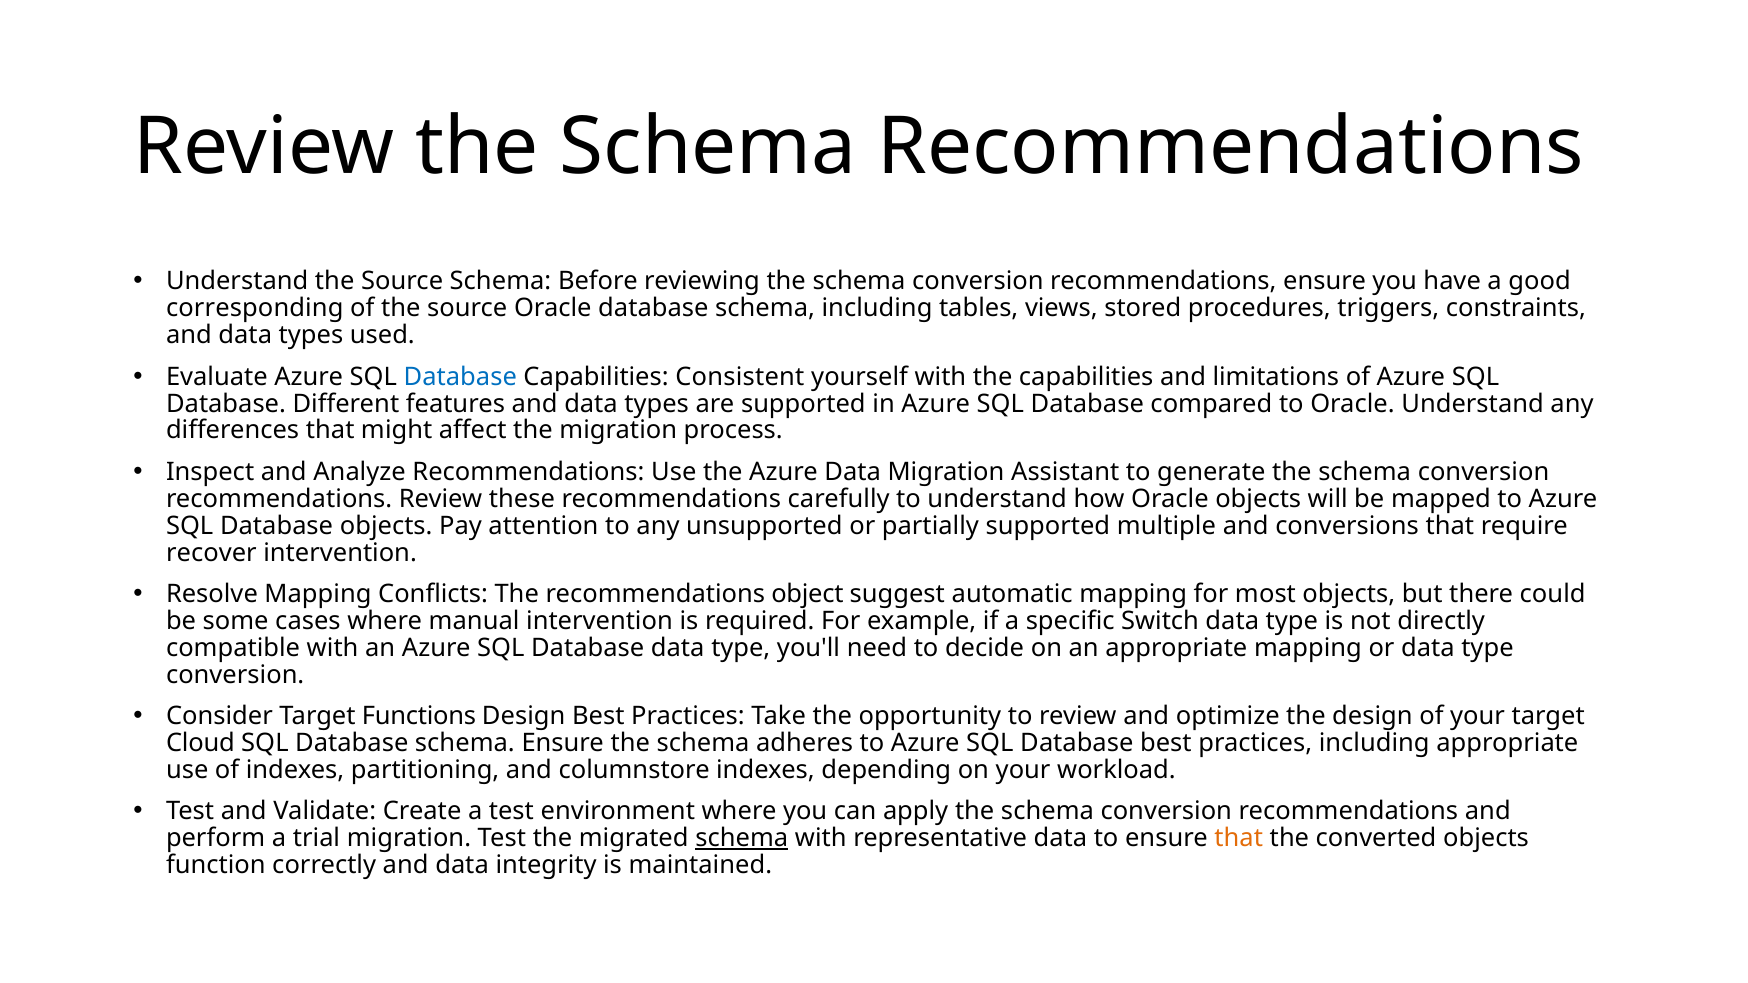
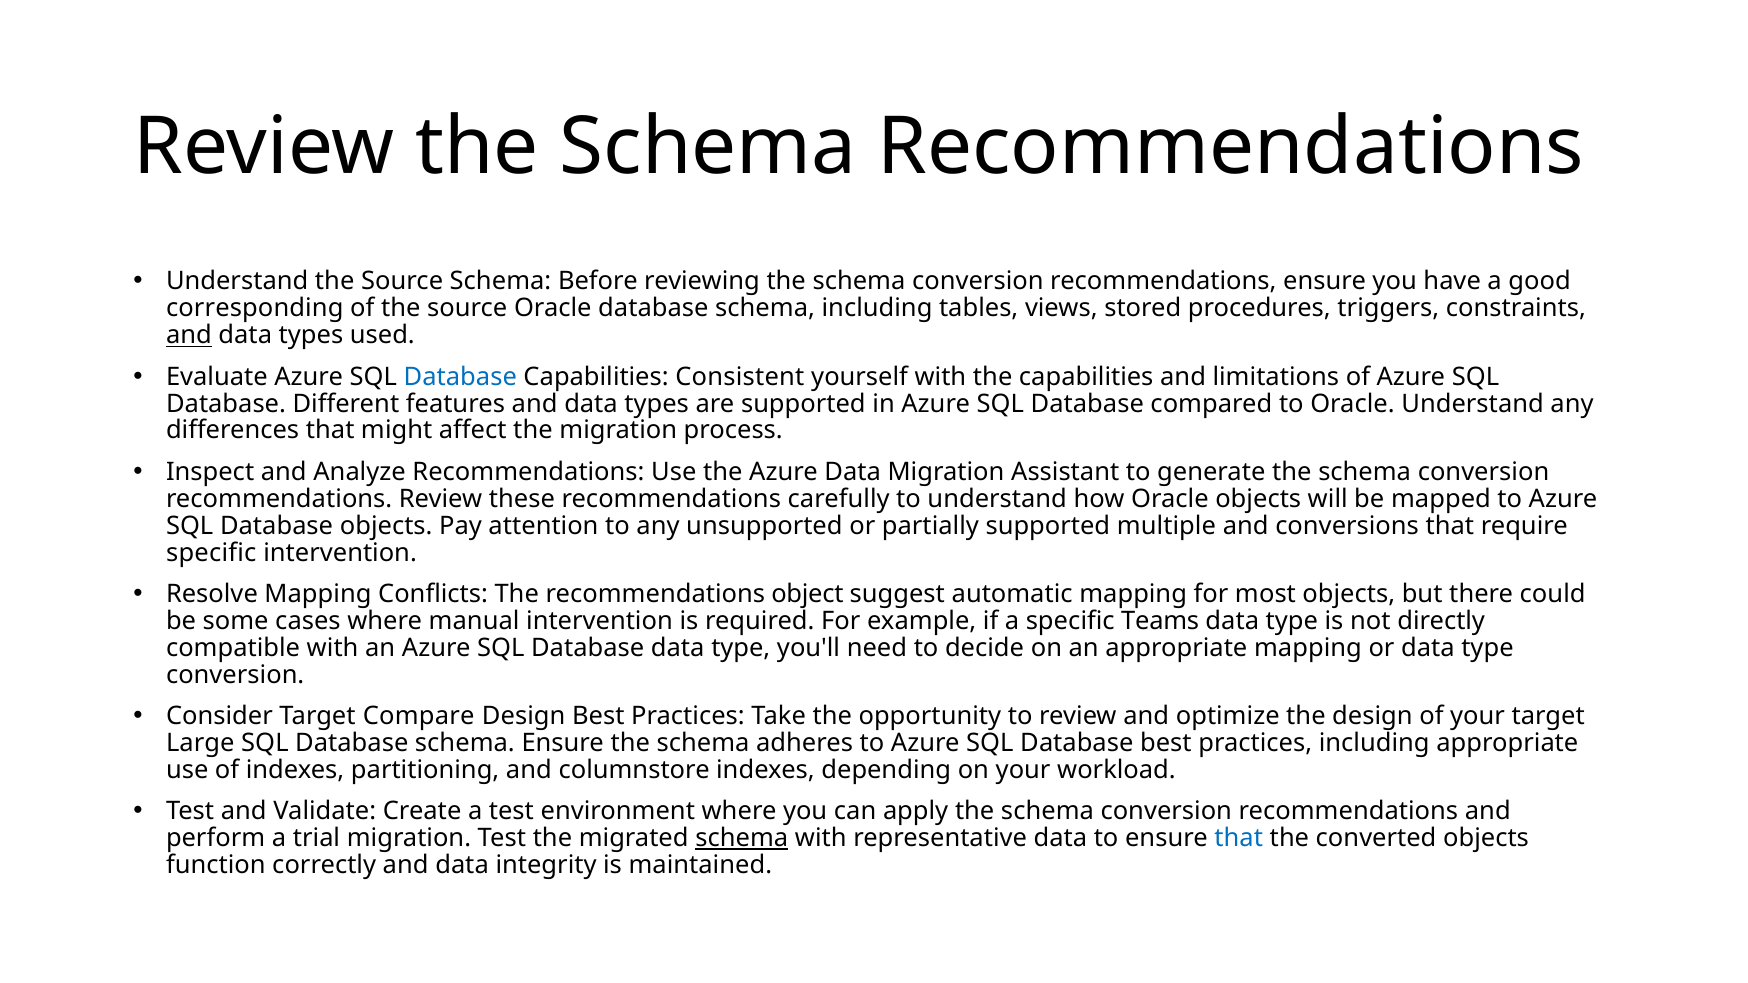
and underline: none -> present (189, 335)
recover: recover -> specific (211, 553)
Switch: Switch -> Teams (1160, 621)
Functions: Functions -> Compare (419, 716)
Cloud: Cloud -> Large (200, 743)
that colour: orange -> blue (1239, 838)
